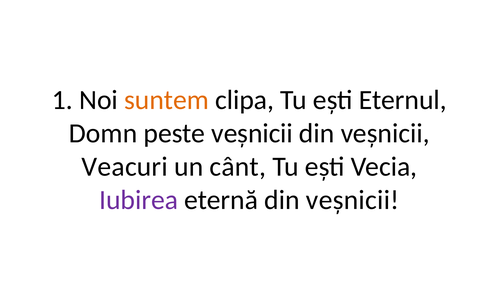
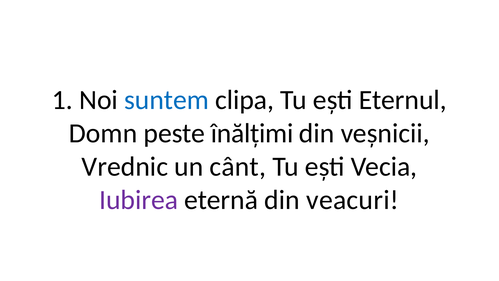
suntem colour: orange -> blue (167, 100)
peste veșnicii: veșnicii -> înălțimi (252, 133)
Veacuri: Veacuri -> Vrednic (125, 166)
eternă din veșnicii: veșnicii -> veacuri (353, 200)
